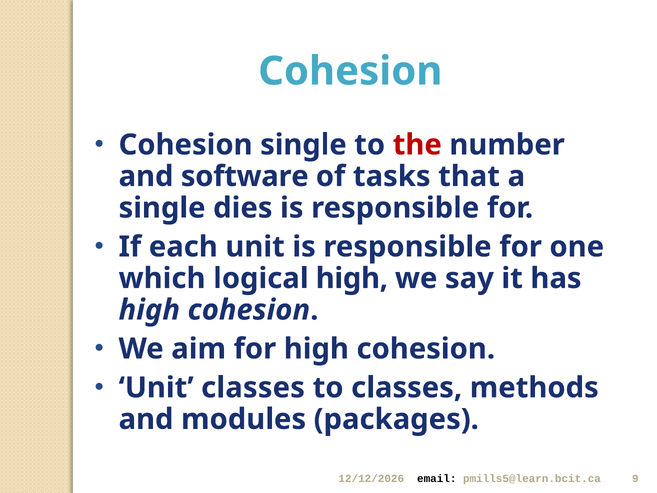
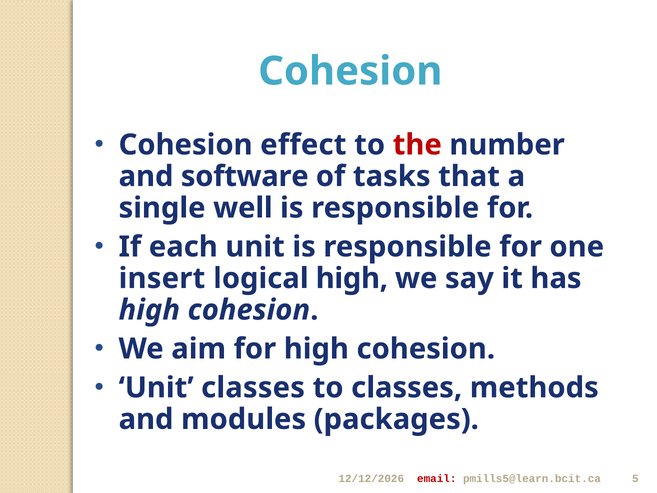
Cohesion single: single -> effect (303, 145)
dies: dies -> well (243, 208)
which: which -> insert (162, 278)
email colour: black -> red (437, 478)
9: 9 -> 5 (635, 478)
